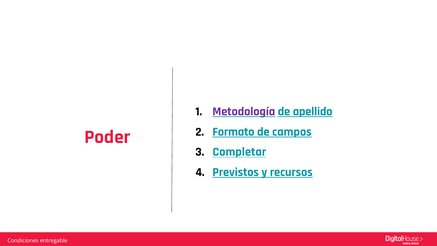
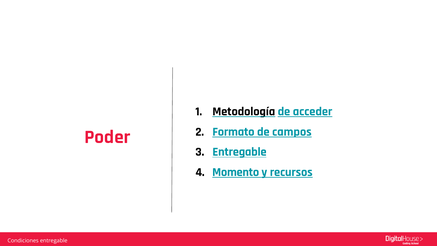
Metodología colour: purple -> black (244, 111)
apellido: apellido -> acceder (313, 111)
Completar: Completar -> Entregable (240, 152)
Previstos: Previstos -> Momento (236, 172)
